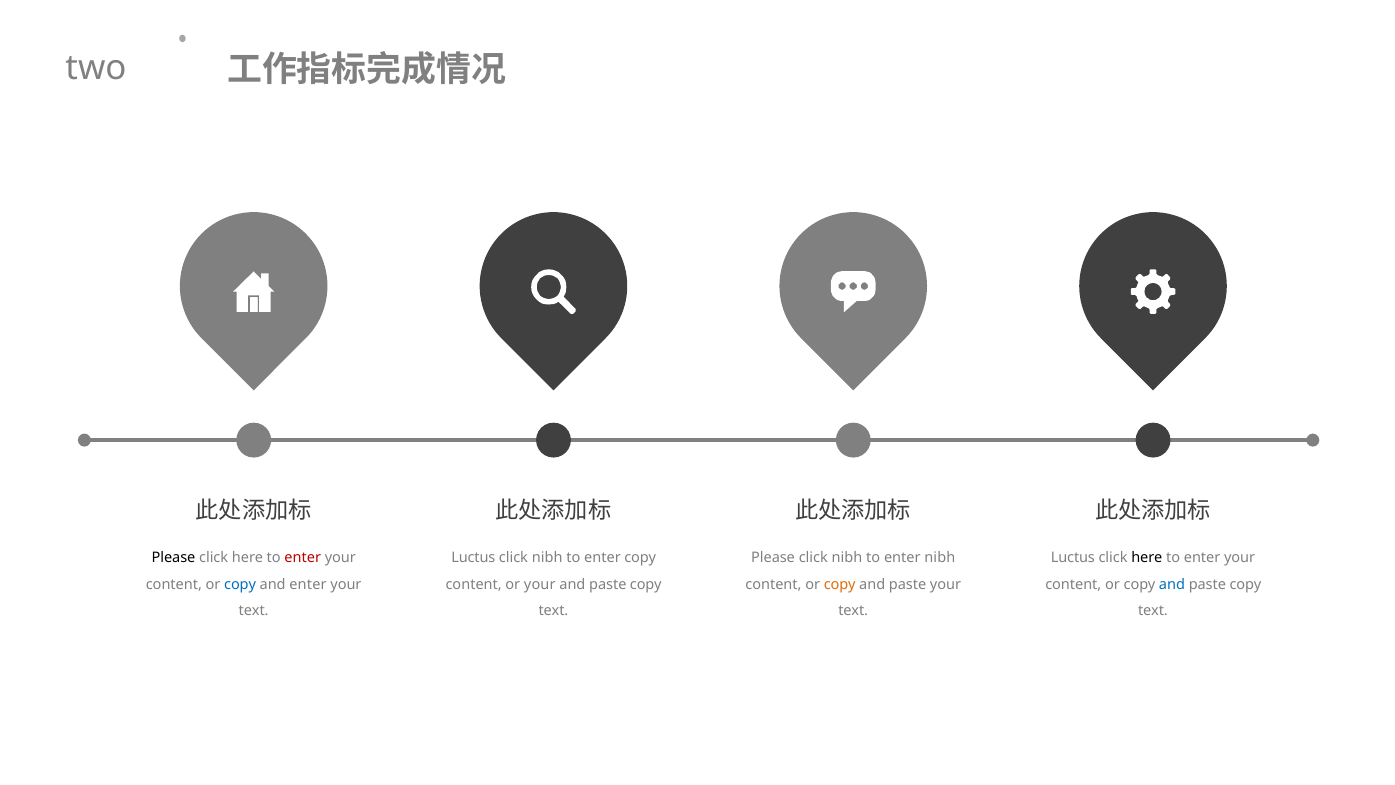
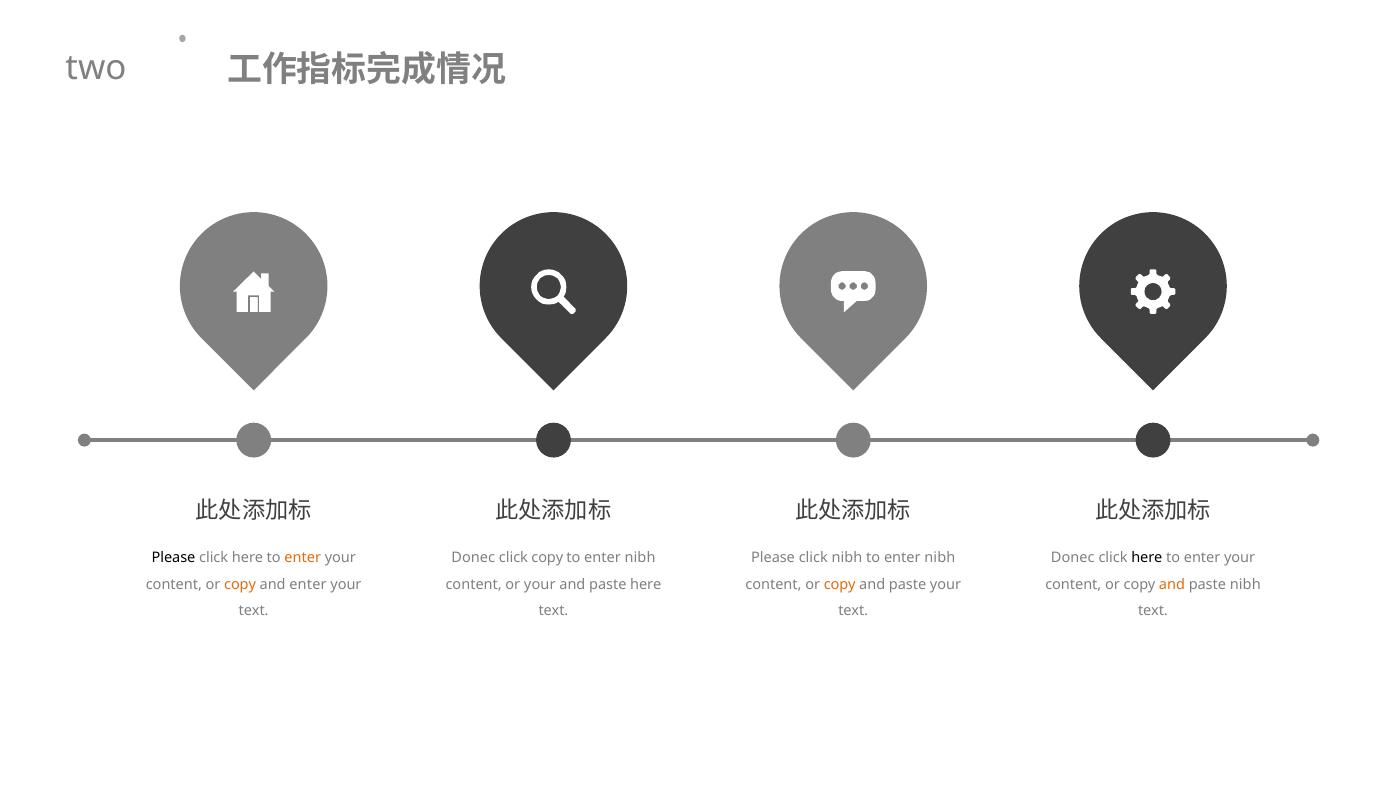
enter colour: red -> orange (303, 558)
Luctus: Luctus -> Donec (473, 558)
nibh: nibh -> copy (547, 558)
copy: copy -> nibh (640, 558)
Luctus: Luctus -> Donec (1073, 558)
copy colour: blue -> orange (240, 584)
copy: copy -> here (646, 584)
and colour: blue -> orange (1172, 584)
copy: copy -> nibh (1245, 584)
